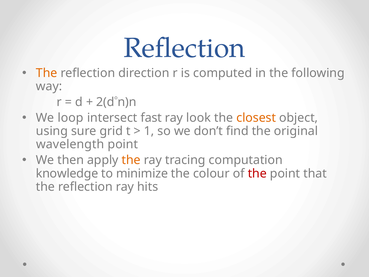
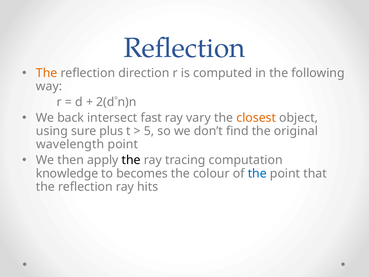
loop: loop -> back (71, 118)
look: look -> vary (199, 118)
grid: grid -> plus (111, 131)
1: 1 -> 5 (149, 131)
the colour: orange -> black (131, 160)
minimize: minimize -> becomes (142, 173)
the colour: red -> blue (257, 173)
